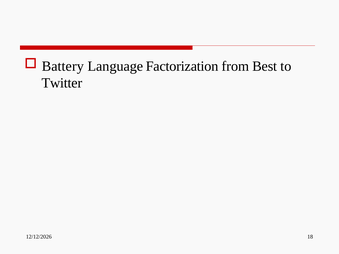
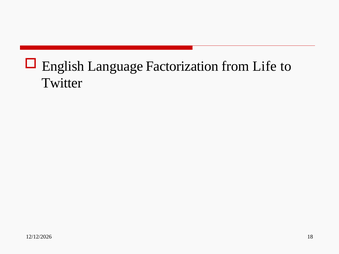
Battery: Battery -> English (63, 66)
Best: Best -> Life (265, 66)
